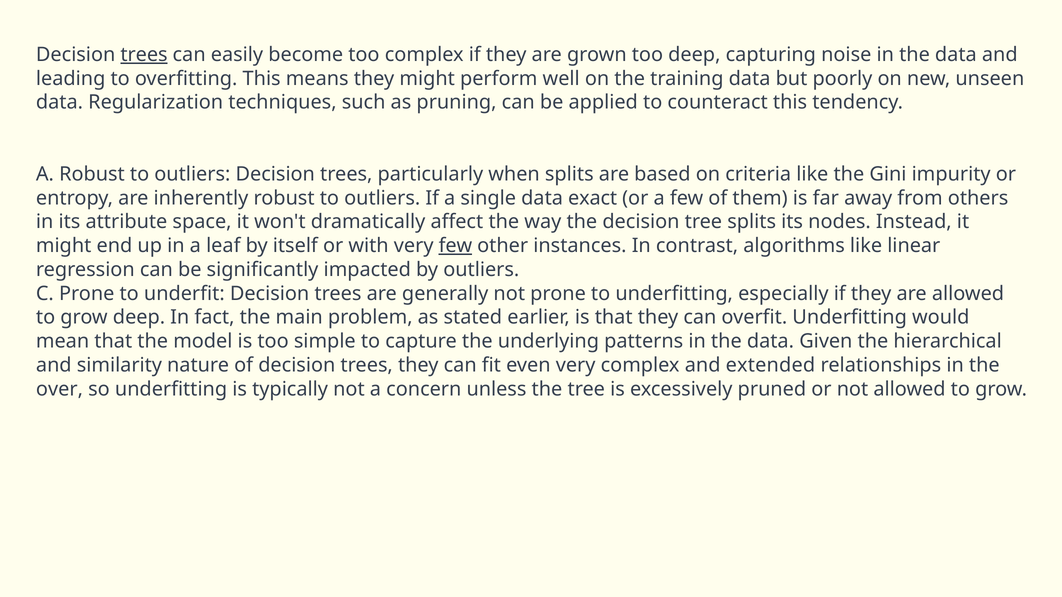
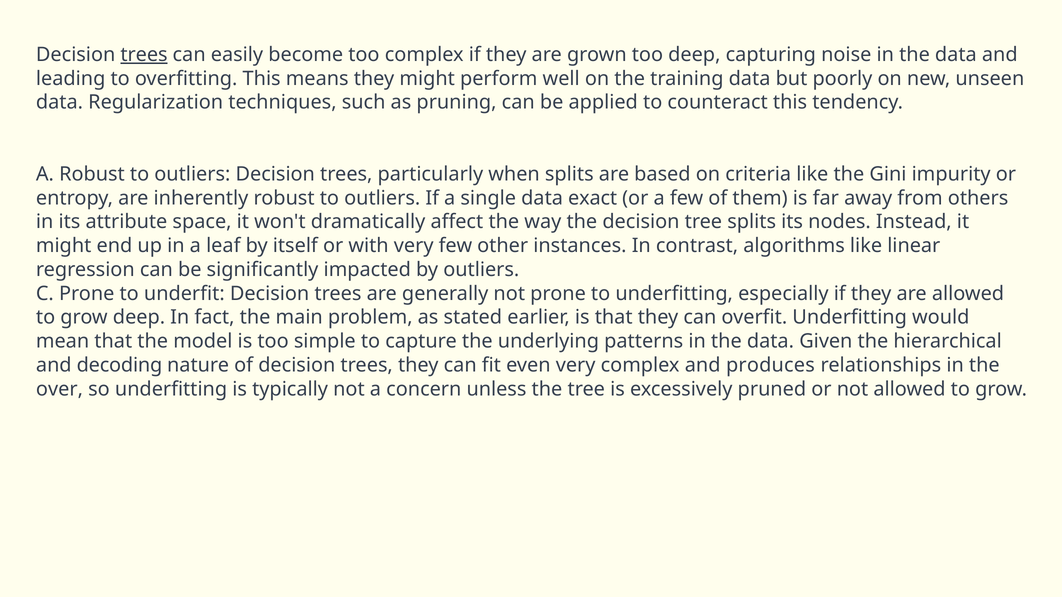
few underline: present -> none (455, 246)
similarity: similarity -> decoding (119, 365)
extended: extended -> produces (770, 365)
